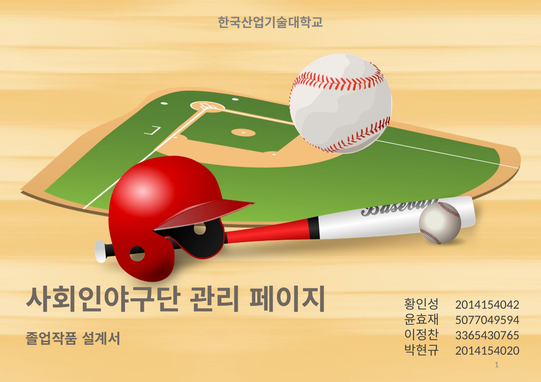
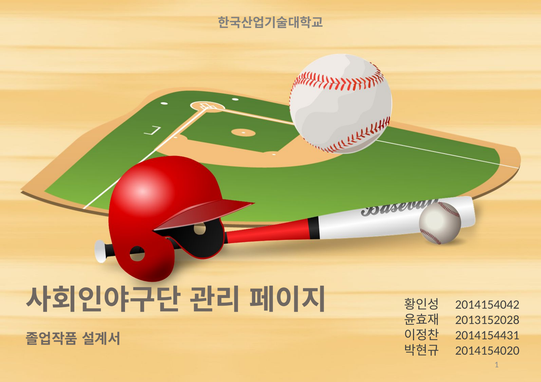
5077049594: 5077049594 -> 2013152028 (487, 320)
3365430765: 3365430765 -> 2014154431 (487, 335)
